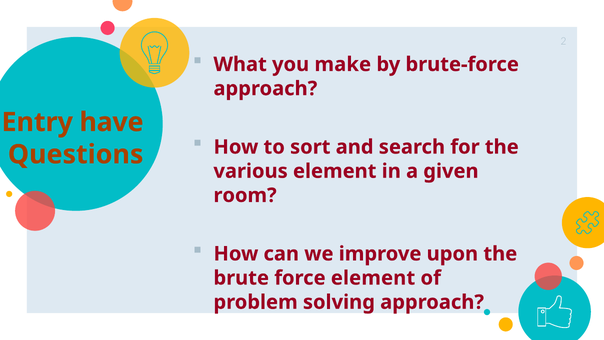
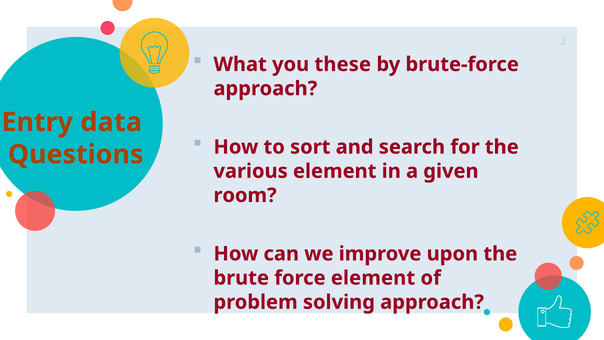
make: make -> these (343, 64)
have: have -> data (111, 122)
